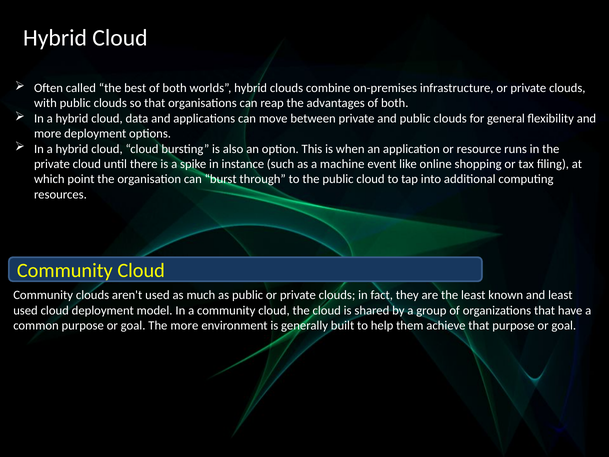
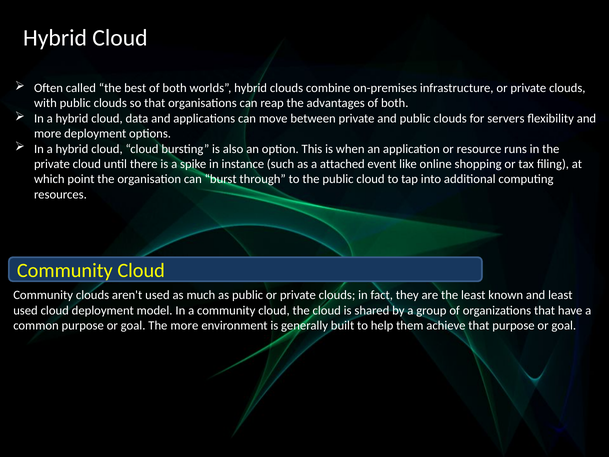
general: general -> servers (506, 118)
machine: machine -> attached (342, 164)
